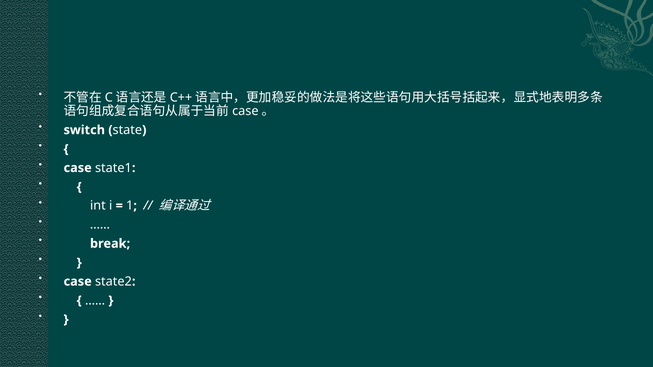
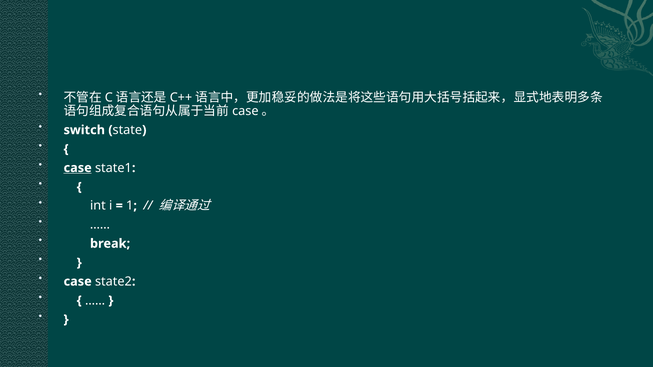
case underline: none -> present (78, 168)
